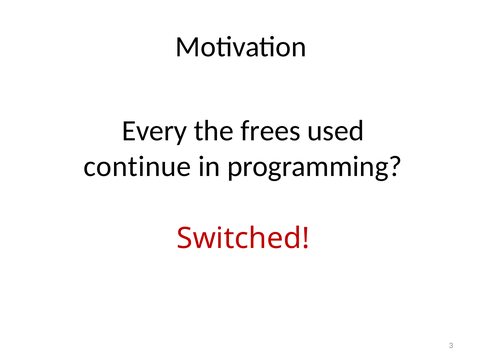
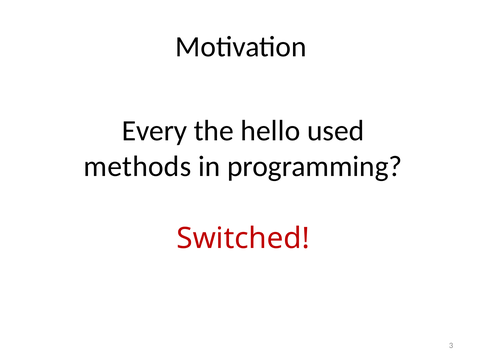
frees: frees -> hello (270, 131)
continue: continue -> methods (137, 166)
